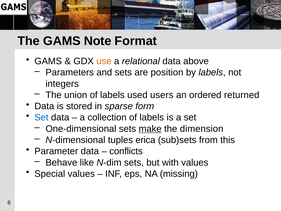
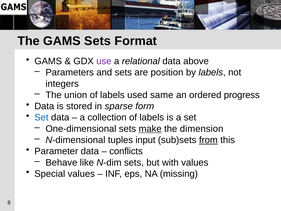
GAMS Note: Note -> Sets (98, 41)
use colour: orange -> purple (104, 61)
users: users -> same (162, 95)
returned: returned -> progress (242, 95)
erica: erica -> input (145, 140)
from underline: none -> present (208, 140)
